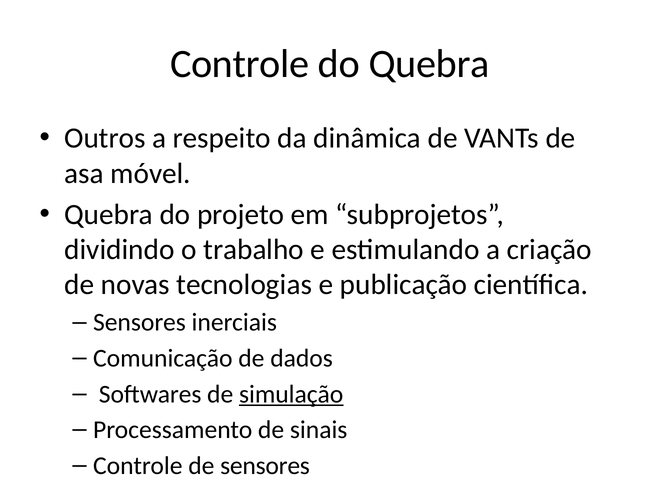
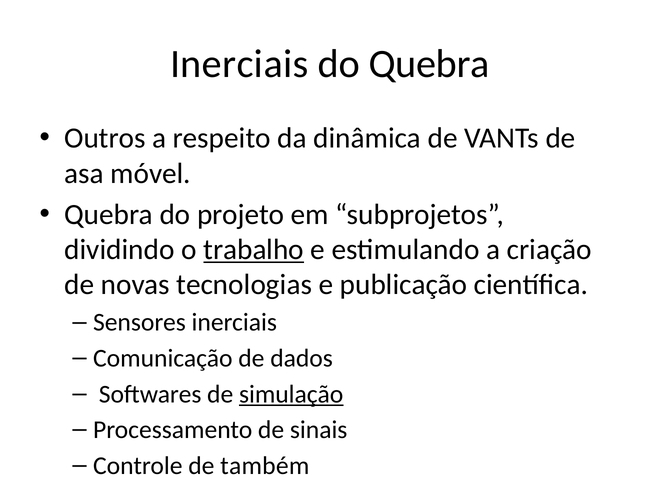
Controle: Controle -> Inerciais (239, 64)
trabalho underline: none -> present (254, 250)
de sensores: sensores -> também (265, 466)
